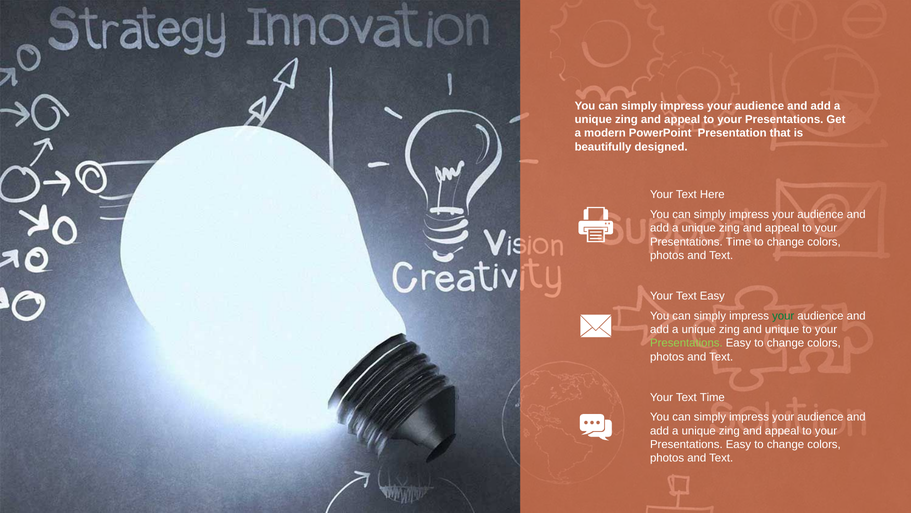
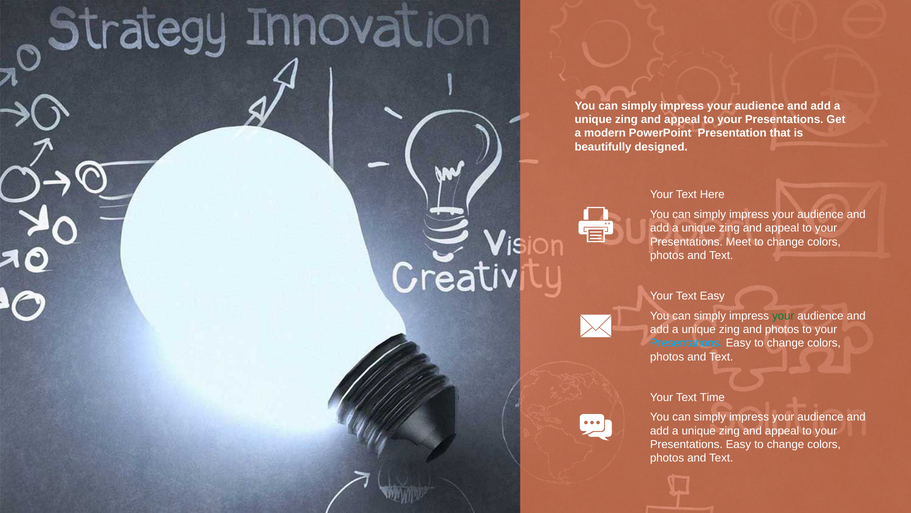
Presentations Time: Time -> Meet (738, 242)
and unique: unique -> photos (782, 329)
Presentations colour: light green -> light blue (686, 343)
